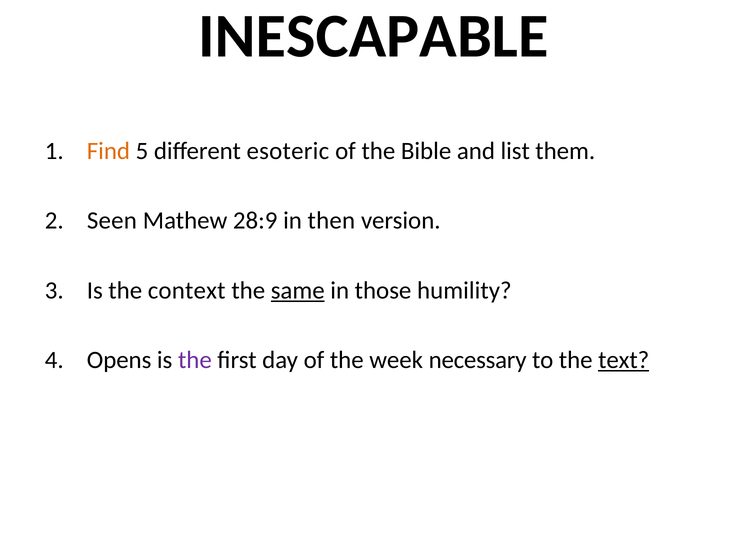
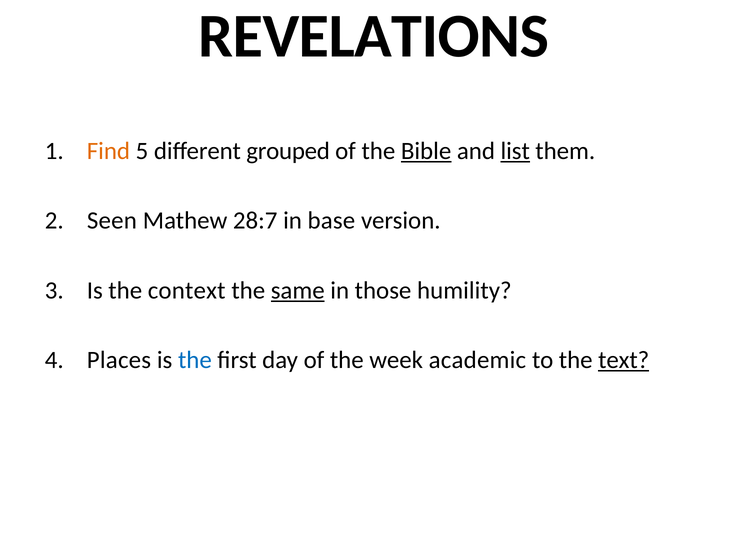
INESCAPABLE: INESCAPABLE -> REVELATIONS (374, 36)
esoteric: esoteric -> grouped (288, 151)
Bible underline: none -> present (426, 151)
list underline: none -> present (515, 151)
28:9: 28:9 -> 28:7 (255, 221)
then: then -> base (331, 221)
Opens: Opens -> Places (119, 360)
the colour: purple -> blue (195, 360)
necessary: necessary -> academic (477, 360)
